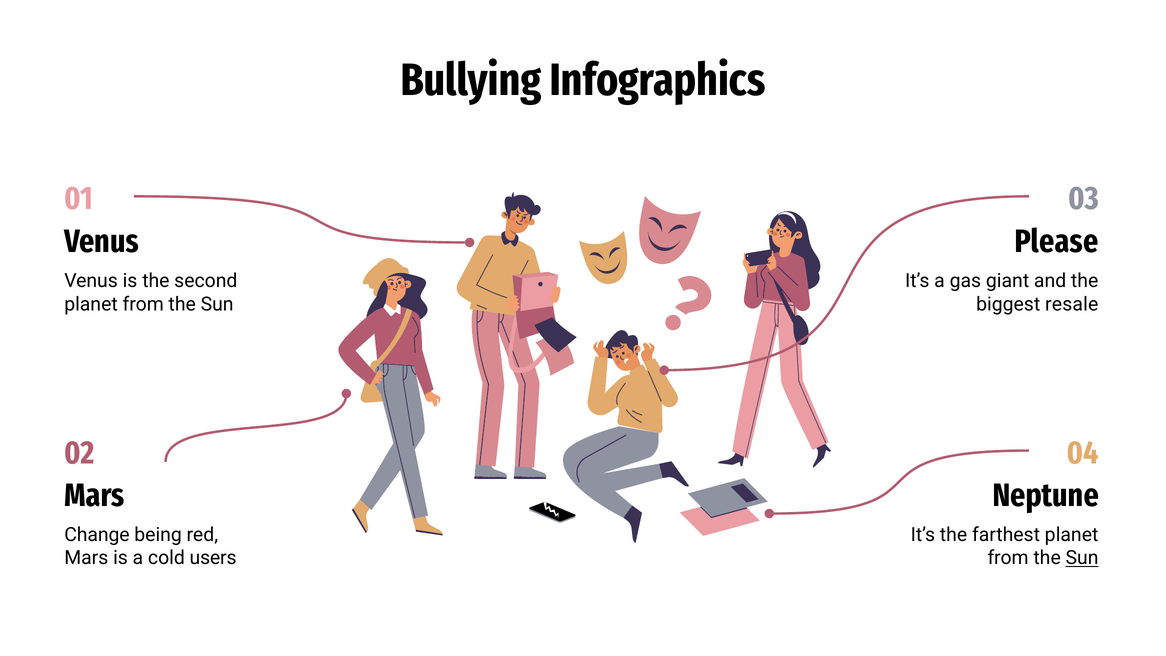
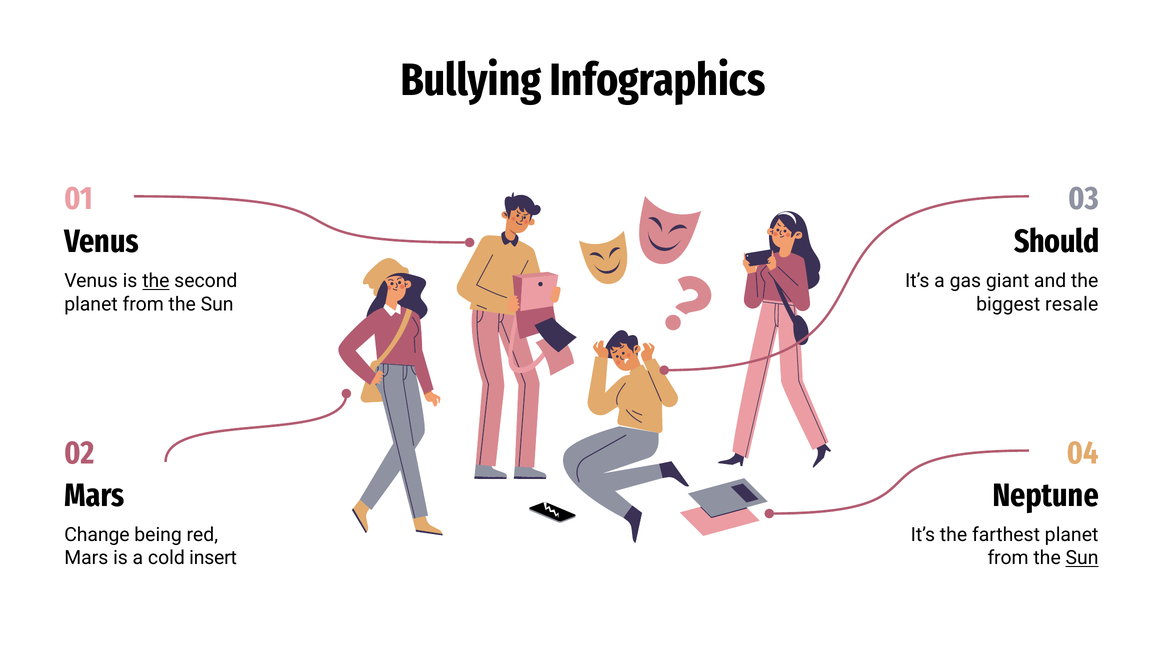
Please: Please -> Should (1057, 242)
the underline: none -> present (156, 281)
users: users -> insert (213, 558)
